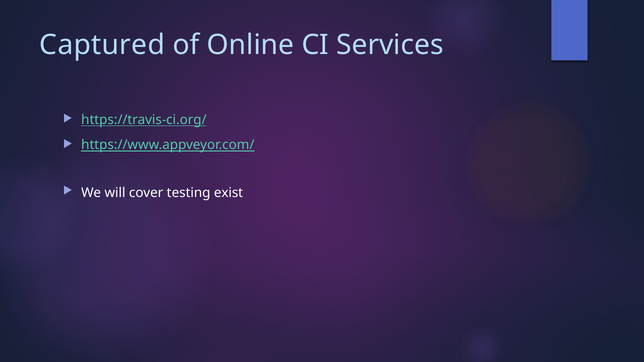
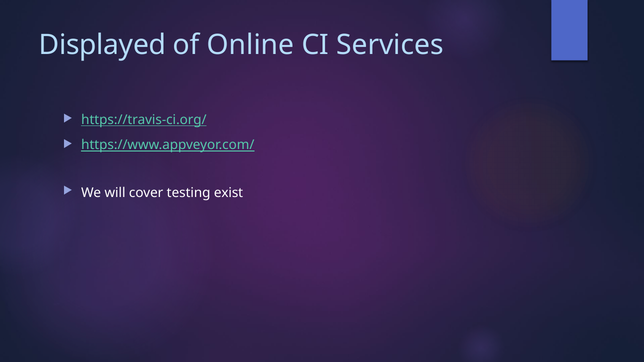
Captured: Captured -> Displayed (102, 45)
